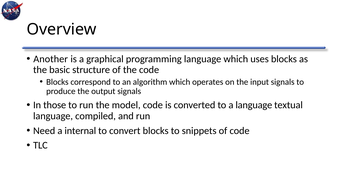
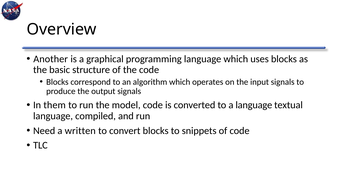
those: those -> them (55, 105)
internal: internal -> written (80, 131)
